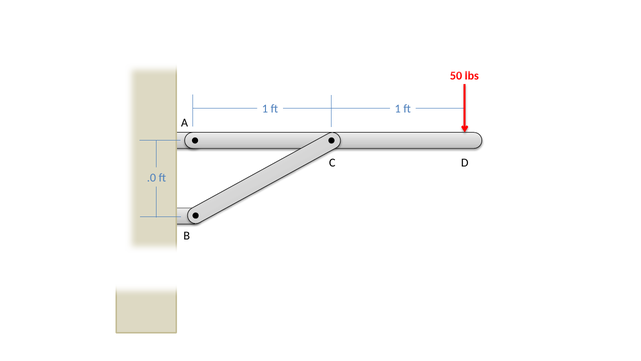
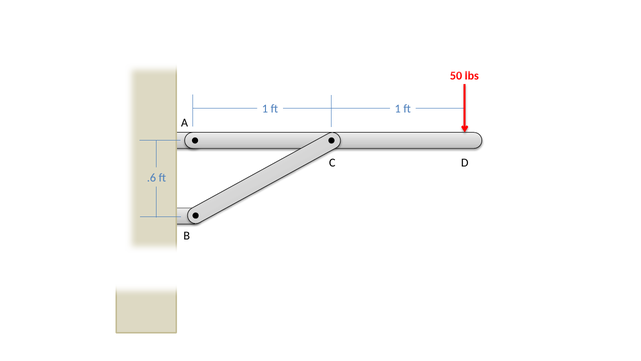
.0: .0 -> .6 (152, 178)
